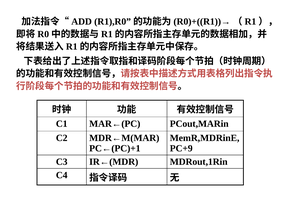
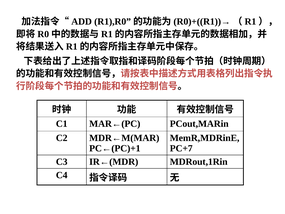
PC+9: PC+9 -> PC+7 (181, 148)
